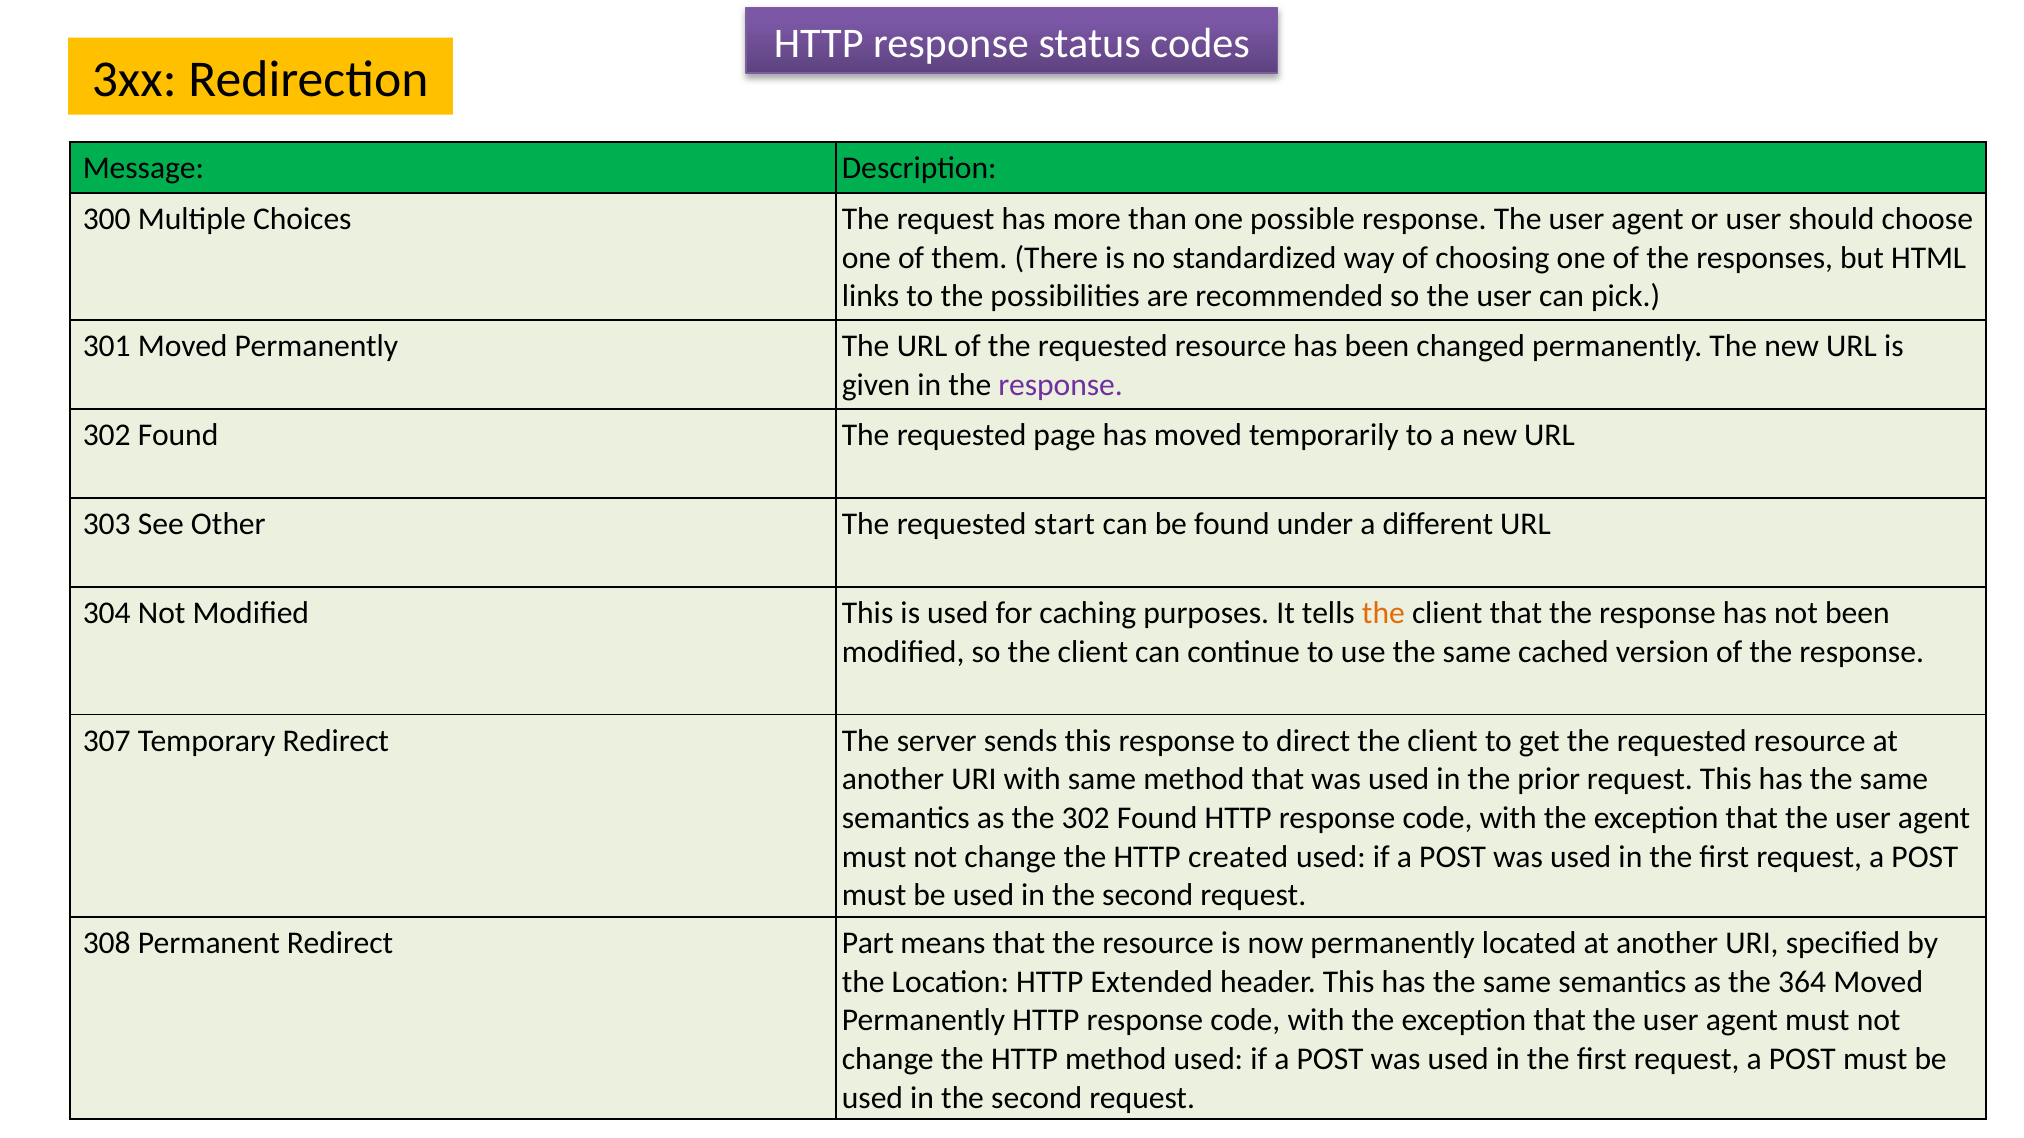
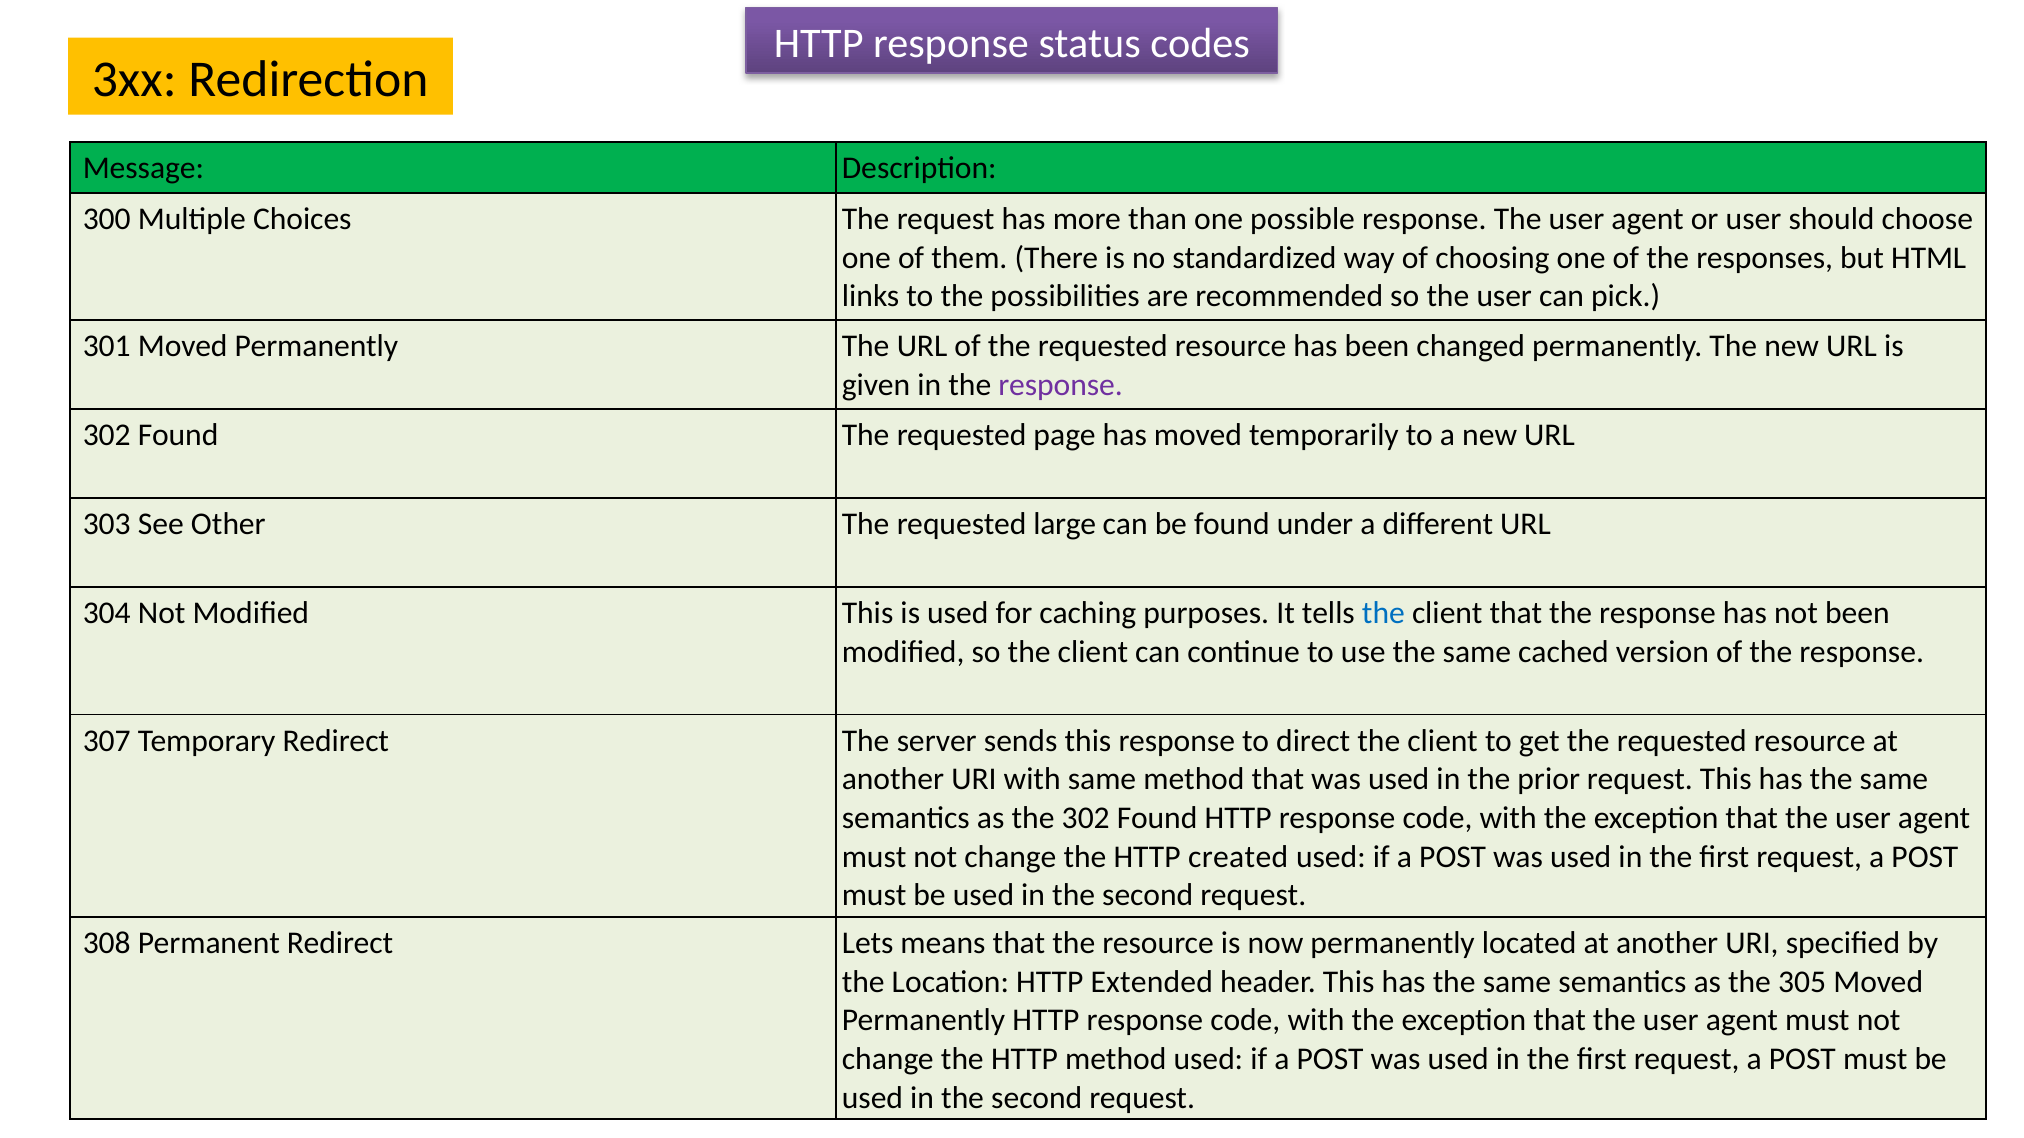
start: start -> large (1065, 525)
the colour: orange -> blue (1383, 614)
Part: Part -> Lets (868, 943)
364: 364 -> 305 (1802, 982)
